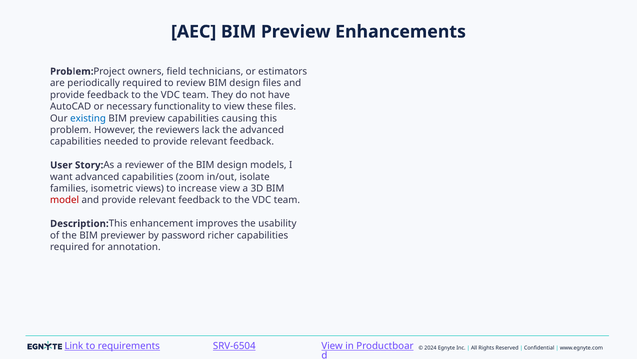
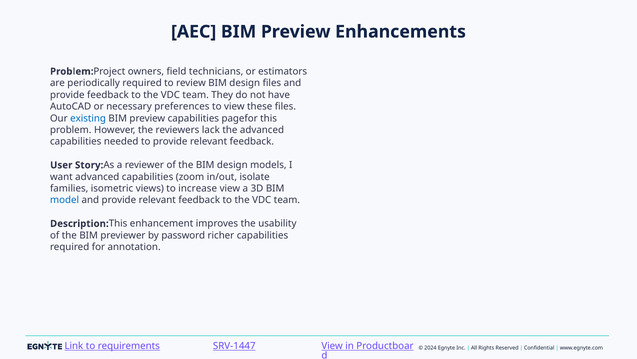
functionality: functionality -> preferences (182, 106)
causing: causing -> pagefor (240, 118)
model colour: red -> blue (65, 200)
SRV-6504: SRV-6504 -> SRV-1447 (234, 345)
